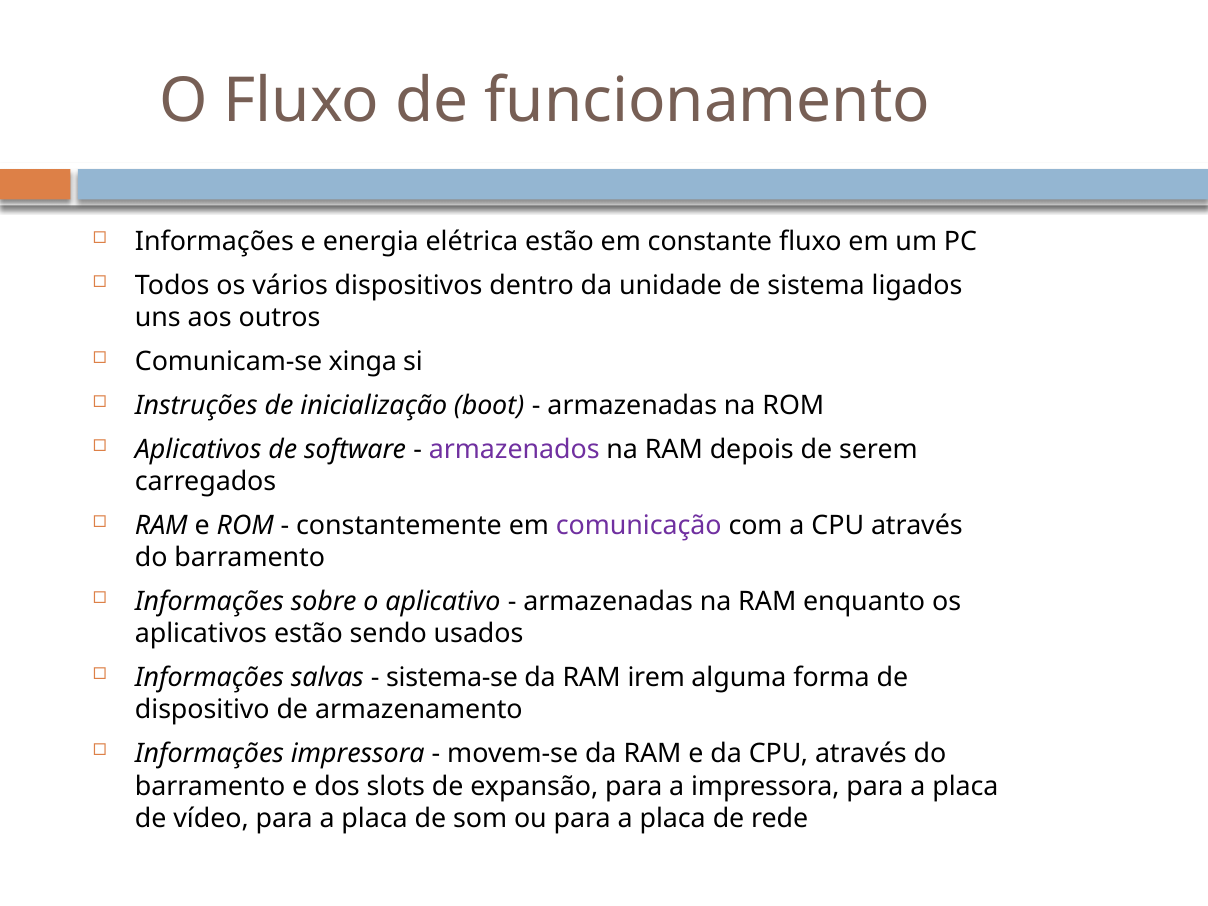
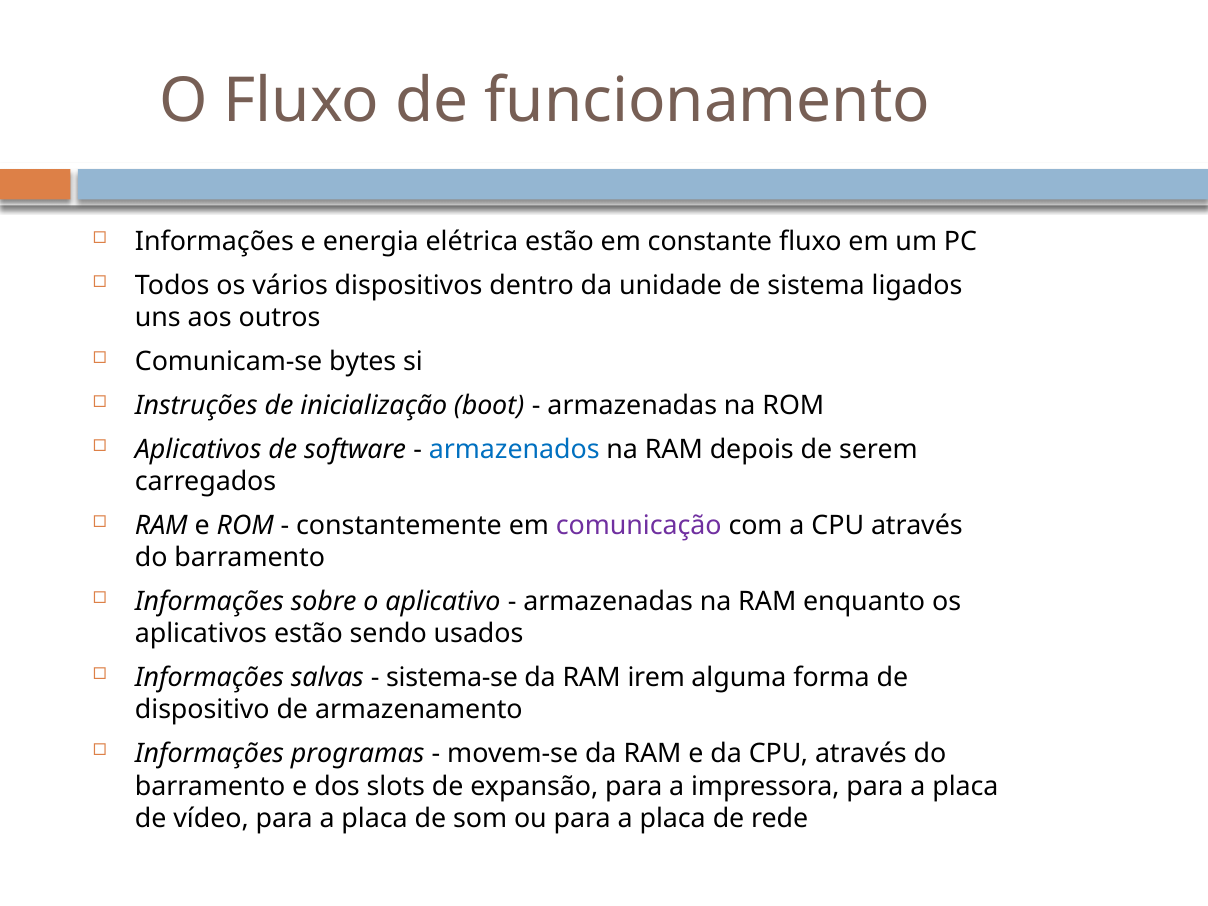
xinga: xinga -> bytes (363, 362)
armazenados colour: purple -> blue (514, 449)
Informações impressora: impressora -> programas (358, 754)
